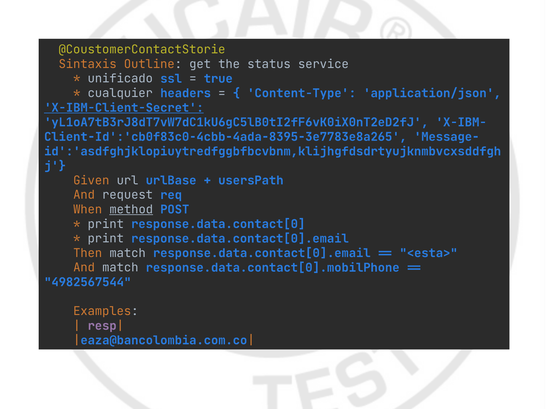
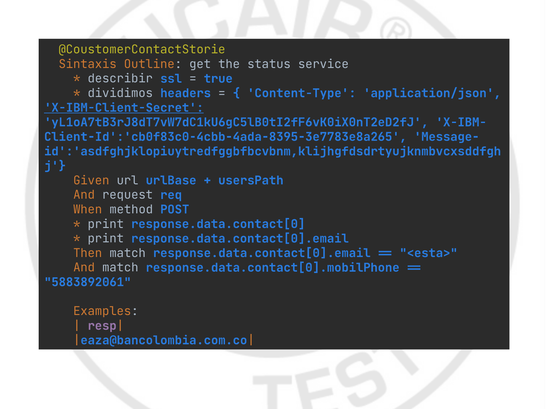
unificado: unificado -> describir (120, 79)
cualquier: cualquier -> dividimos (120, 93)
method underline: present -> none (131, 210)
4982567544: 4982567544 -> 5883892061 (88, 282)
